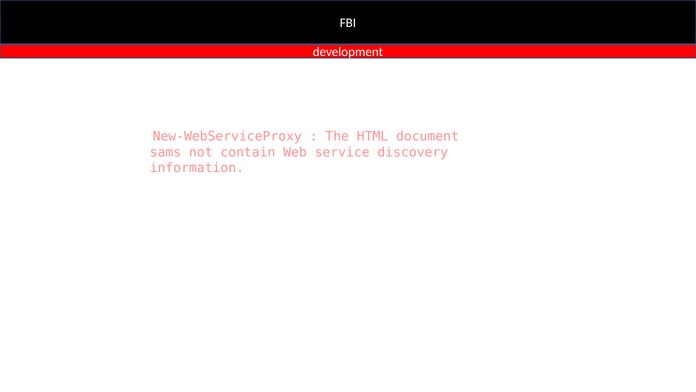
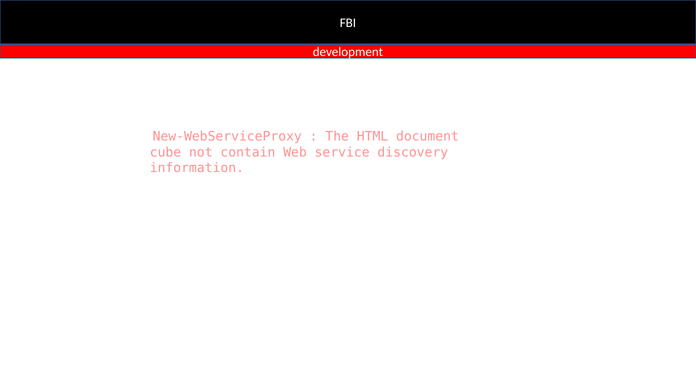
sams: sams -> cube (165, 152)
